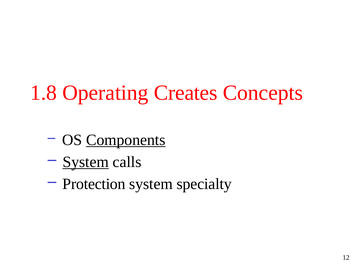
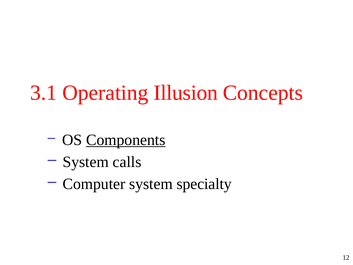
1.8: 1.8 -> 3.1 (43, 93)
Creates: Creates -> Illusion (186, 93)
System underline: present -> none (86, 162)
Protection: Protection -> Computer (94, 184)
